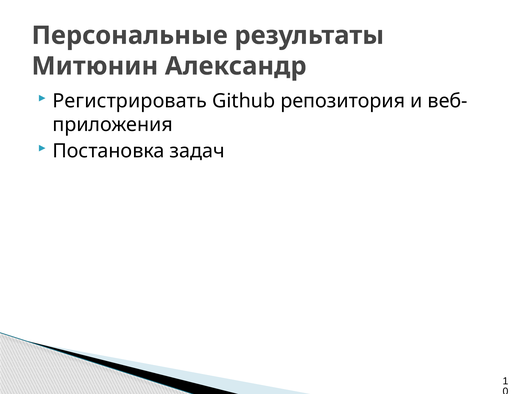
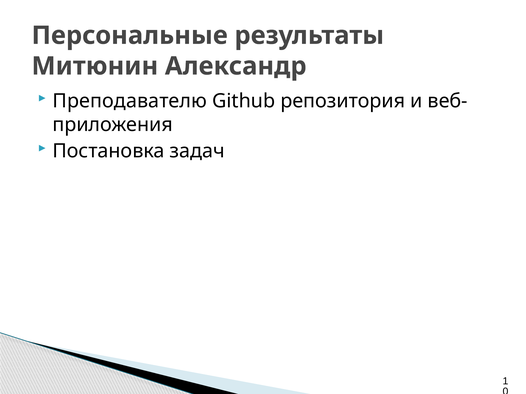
Регистрировать: Регистрировать -> Преподавателю (130, 101)
